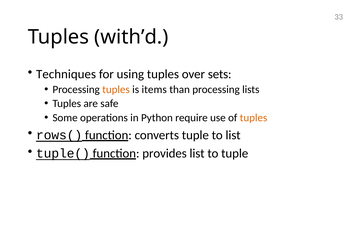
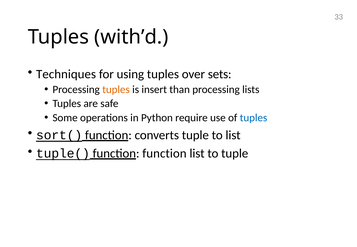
items: items -> insert (154, 89)
tuples colour: orange -> blue (254, 118)
rows(: rows( -> sort( (59, 135)
function provides: provides -> function (164, 154)
